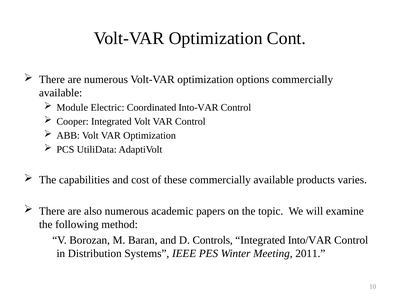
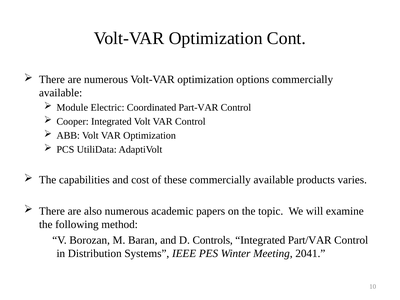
Into-VAR: Into-VAR -> Part-VAR (198, 107)
Into/VAR: Into/VAR -> Part/VAR (310, 240)
2011: 2011 -> 2041 (310, 253)
